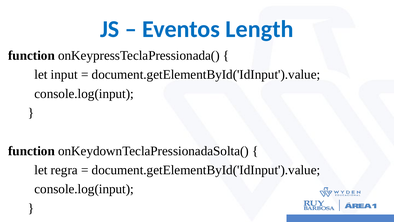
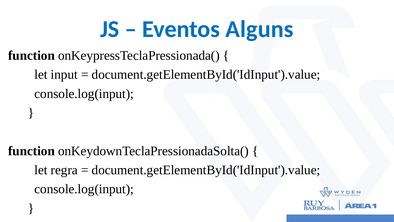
Length: Length -> Alguns (259, 29)
